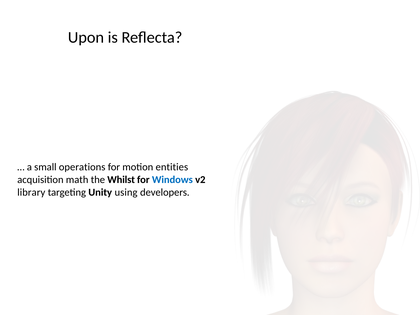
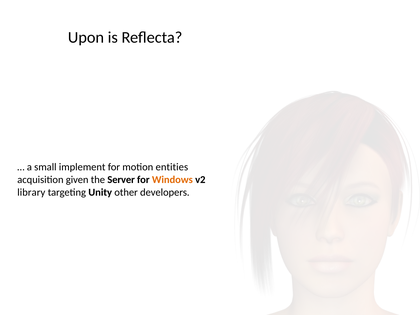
operations: operations -> implement (82, 167)
math: math -> given (77, 180)
Whilst: Whilst -> Server (121, 180)
Windows colour: blue -> orange (172, 180)
using: using -> other (126, 192)
